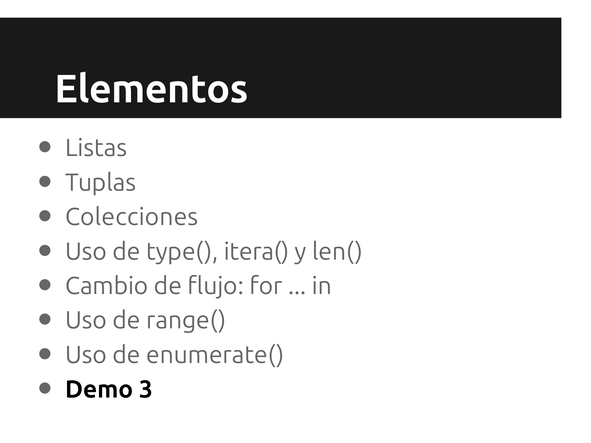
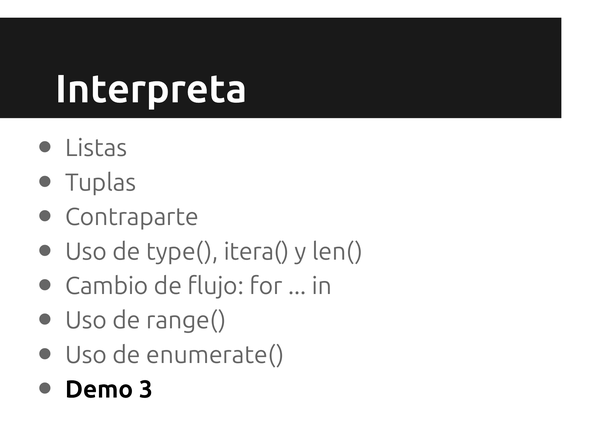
Elementos: Elementos -> Interpreta (151, 89)
Colecciones: Colecciones -> Contraparte (132, 217)
